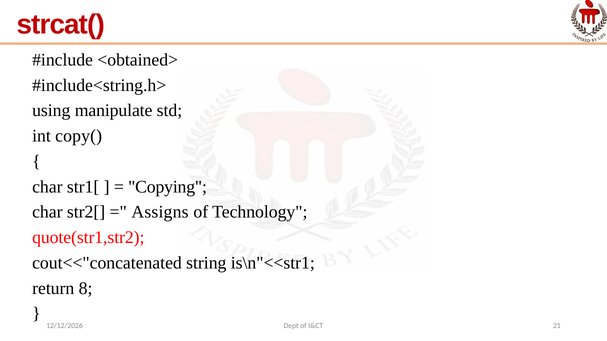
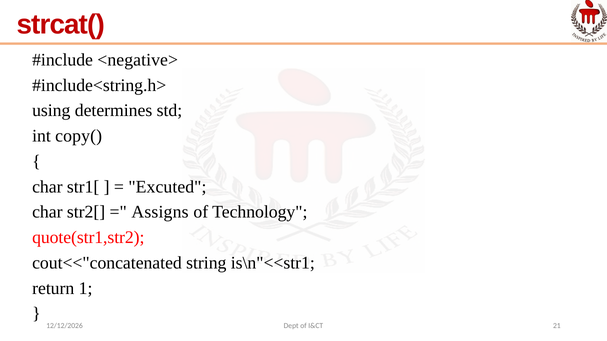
<obtained>: <obtained> -> <negative> (138, 60)
manipulate: manipulate -> determines (114, 111)
Copying: Copying -> Excuted (167, 187)
8: 8 -> 1 (86, 289)
